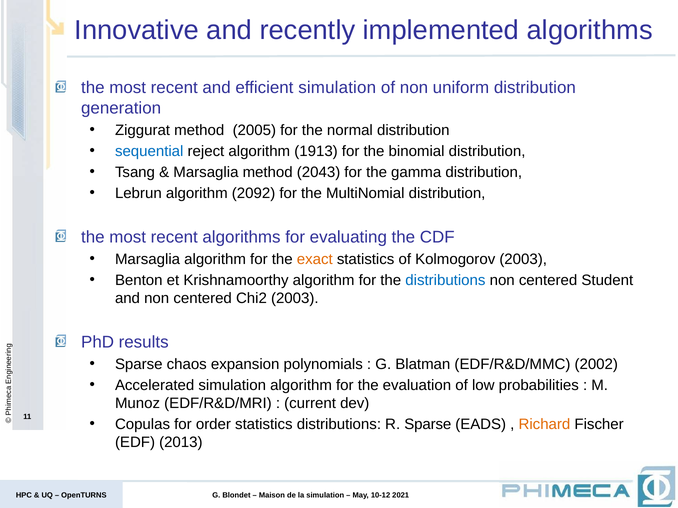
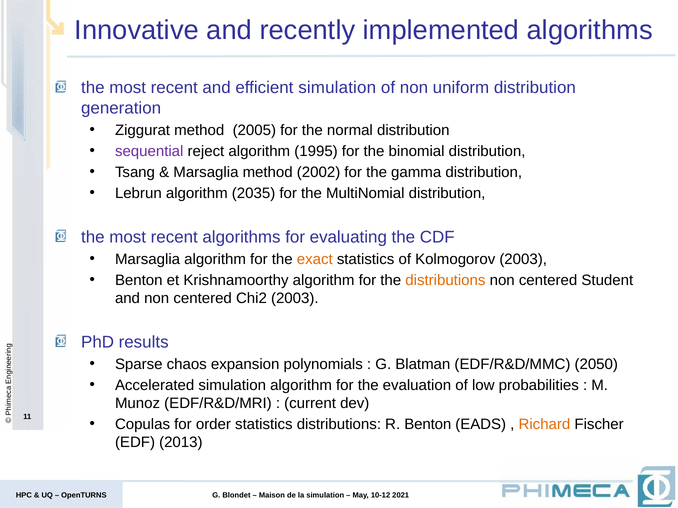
sequential colour: blue -> purple (149, 151)
1913: 1913 -> 1995 (316, 151)
2043: 2043 -> 2002 (319, 172)
2092: 2092 -> 2035 (254, 194)
distributions colour: blue -> orange (445, 281)
2002: 2002 -> 2050 (596, 364)
R Sparse: Sparse -> Benton (428, 425)
